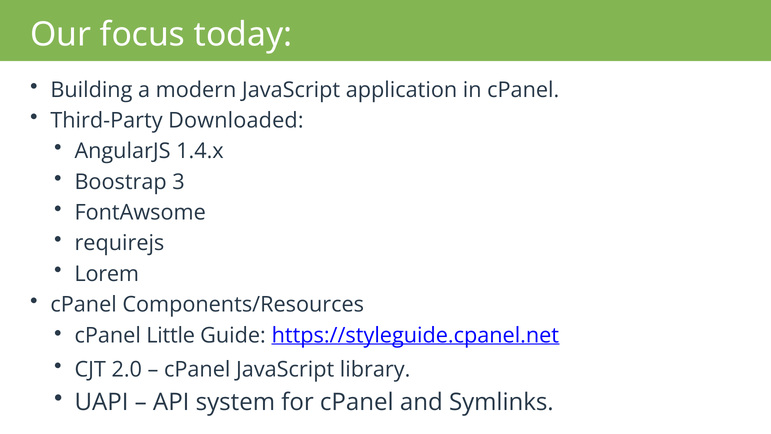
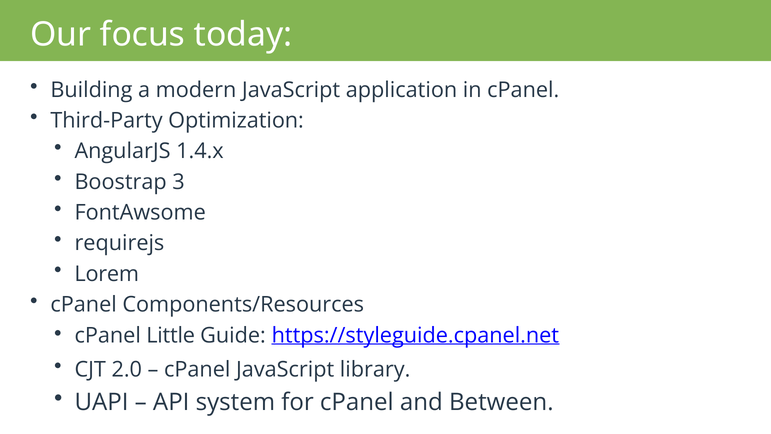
Downloaded: Downloaded -> Optimization (236, 121)
Symlinks: Symlinks -> Between (501, 402)
